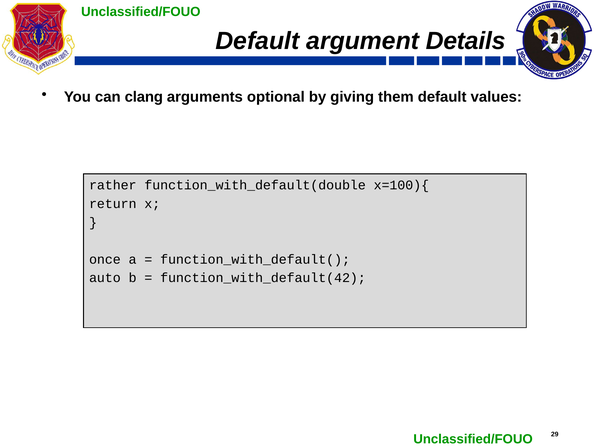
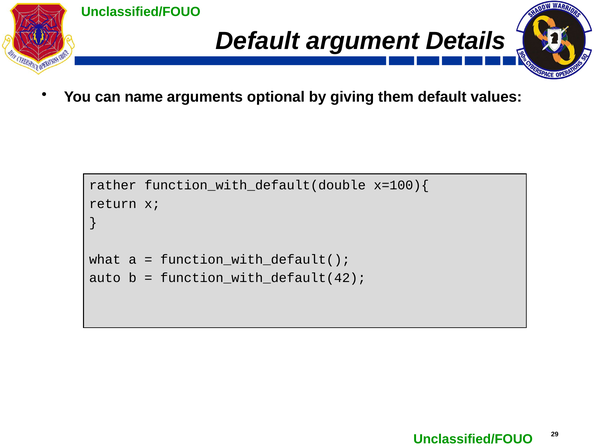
clang: clang -> name (144, 97)
once: once -> what (105, 259)
